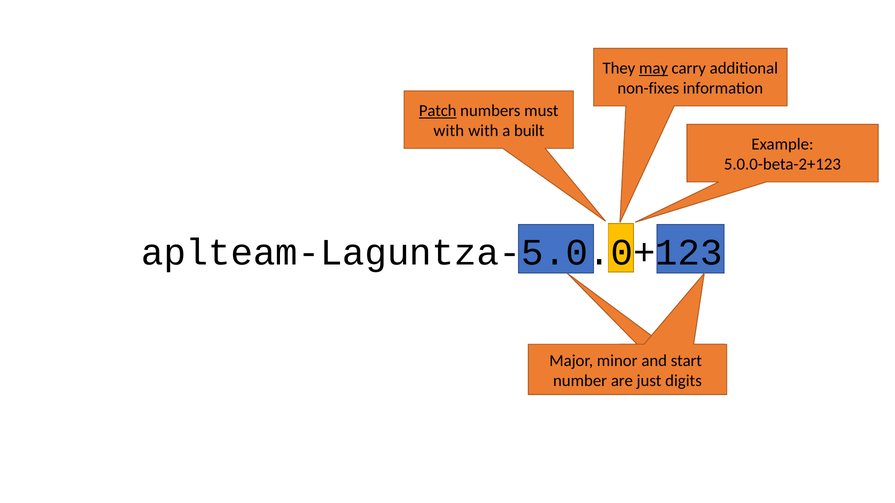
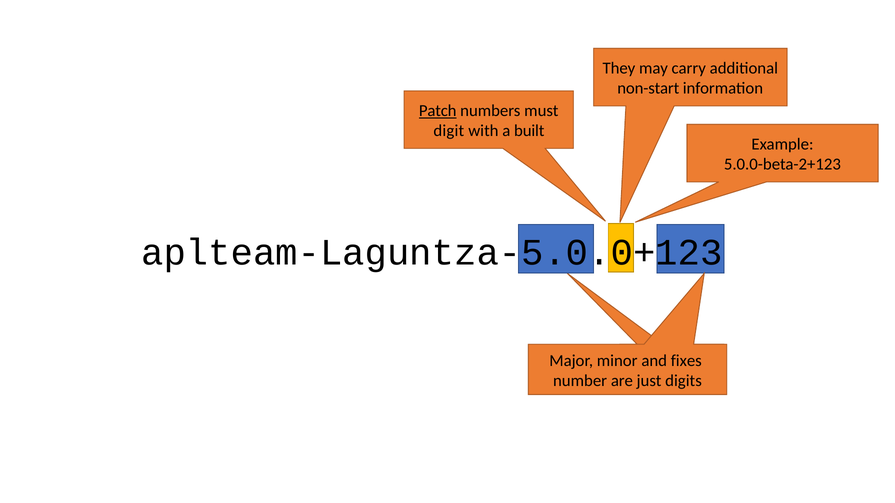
may underline: present -> none (654, 68)
non-fixes: non-fixes -> non-start (648, 88)
with: with -> digit (449, 131)
start: start -> fixes (686, 361)
